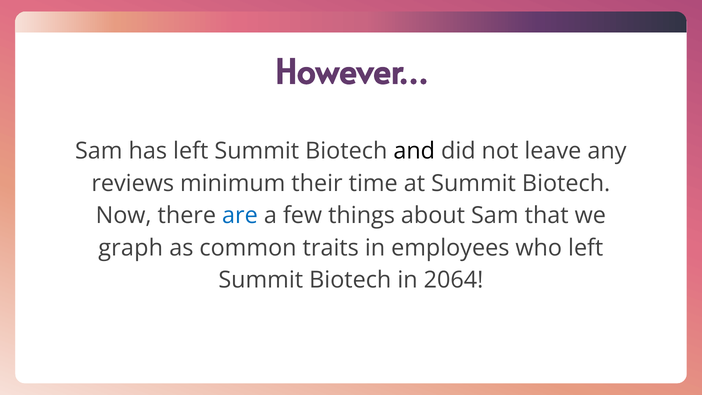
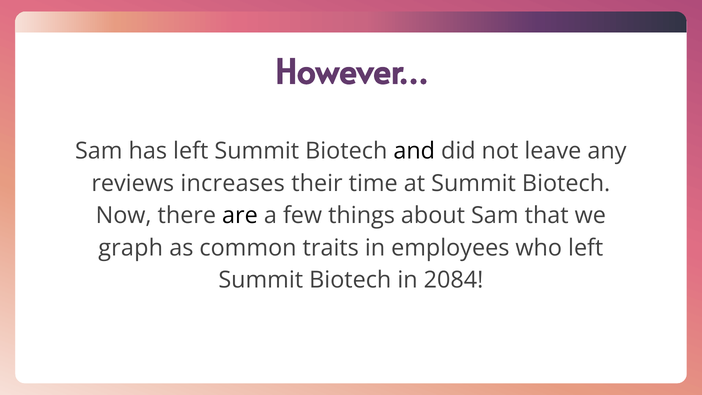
minimum: minimum -> increases (233, 183)
are colour: blue -> black (240, 216)
2064: 2064 -> 2084 (454, 280)
